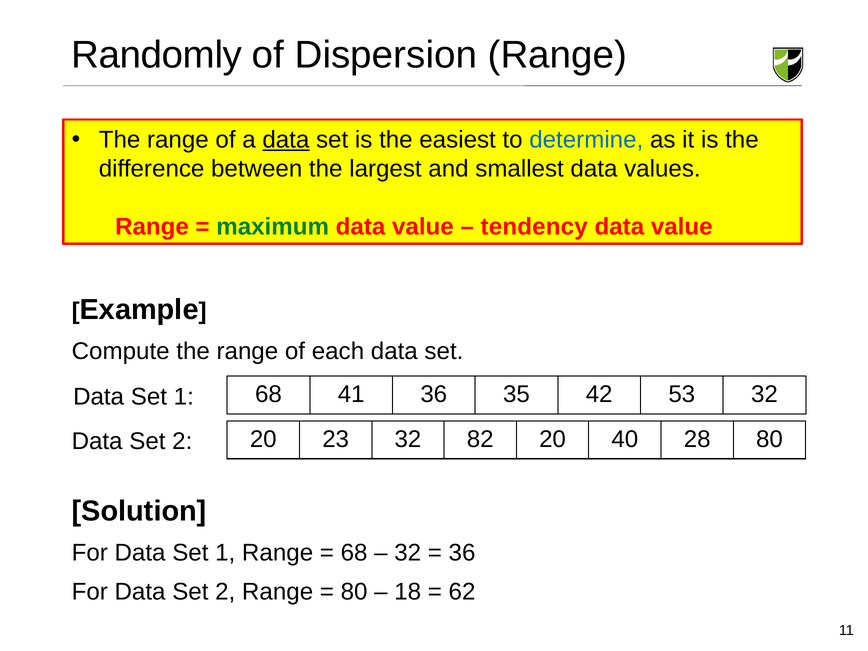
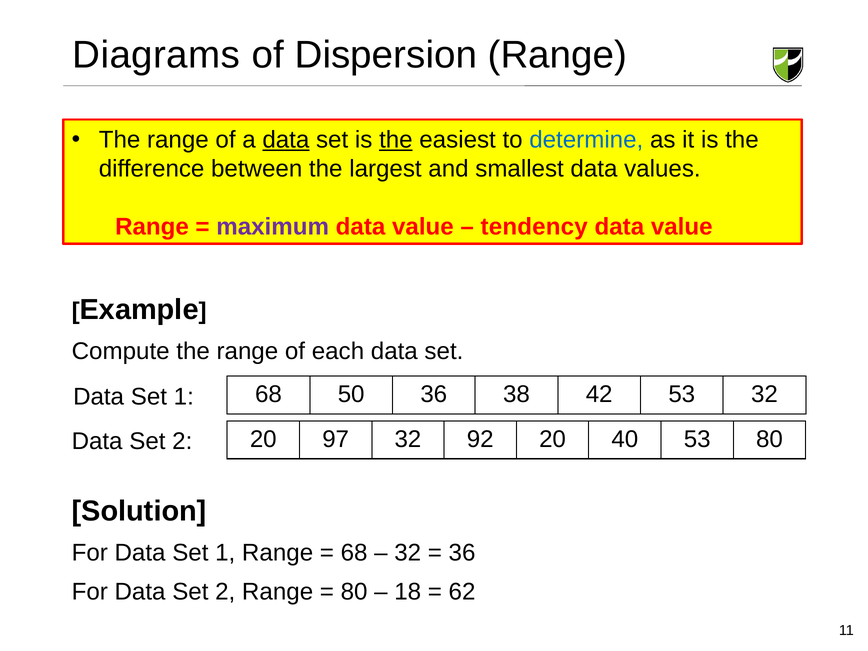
Randomly: Randomly -> Diagrams (156, 55)
the underline: none -> present (396, 140)
maximum colour: green -> purple (273, 227)
41: 41 -> 50 (351, 394)
35: 35 -> 38 (516, 394)
23: 23 -> 97 (336, 439)
82: 82 -> 92 (480, 439)
40 28: 28 -> 53 (697, 439)
